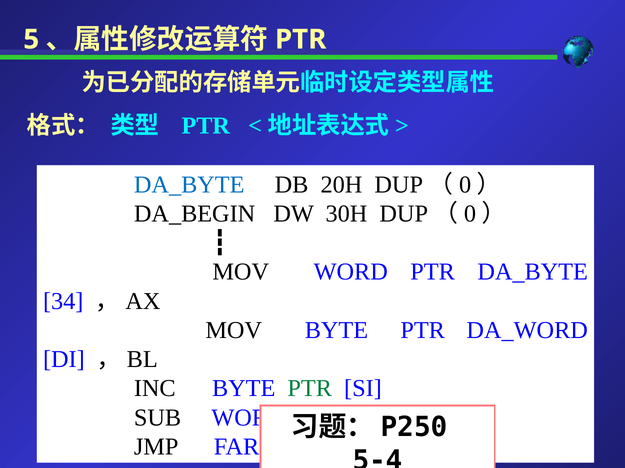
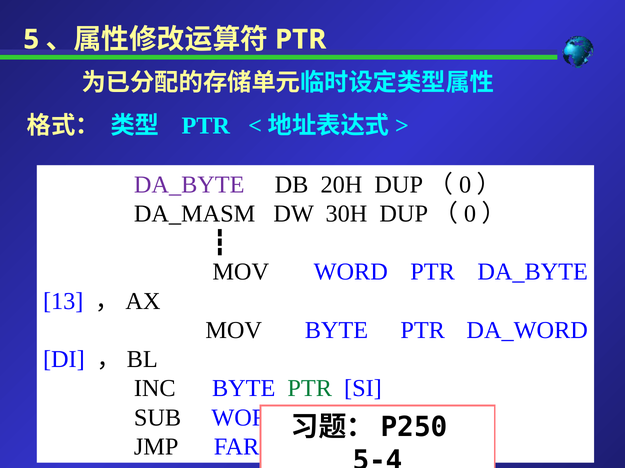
DA_BYTE colour: blue -> purple (189, 185)
DA_BEGIN: DA_BEGIN -> DA_MASM (195, 214)
34: 34 -> 13 (63, 302)
